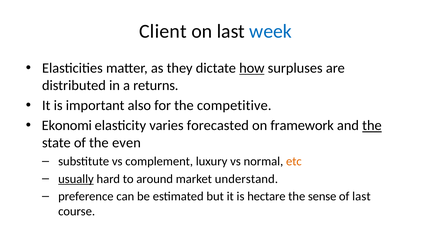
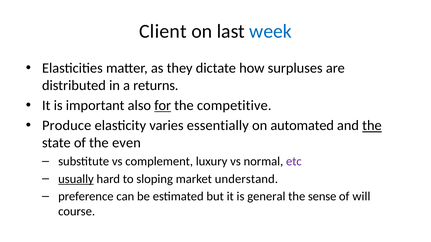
how underline: present -> none (252, 68)
for underline: none -> present (163, 106)
Ekonomi: Ekonomi -> Produce (67, 126)
forecasted: forecasted -> essentially (218, 126)
framework: framework -> automated (302, 126)
etc colour: orange -> purple (294, 162)
around: around -> sloping (155, 179)
hectare: hectare -> general (266, 197)
of last: last -> will (361, 197)
